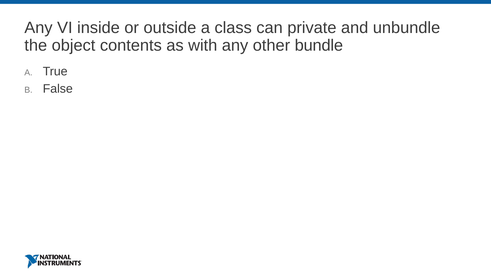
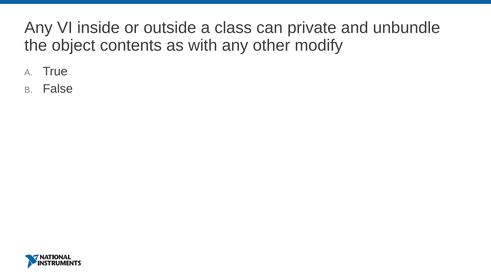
bundle: bundle -> modify (319, 45)
